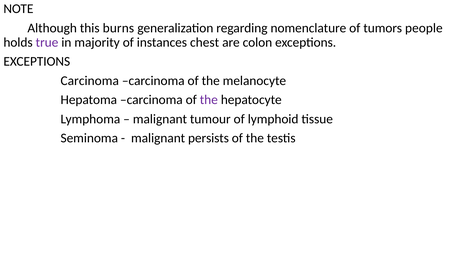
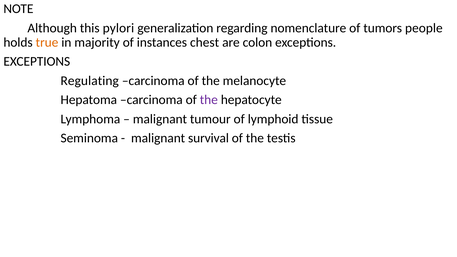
burns: burns -> pylori (118, 28)
true colour: purple -> orange (47, 42)
Carcinoma: Carcinoma -> Regulating (90, 81)
persists: persists -> survival (208, 138)
